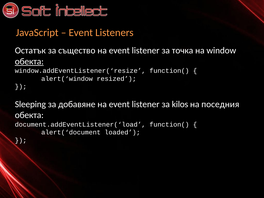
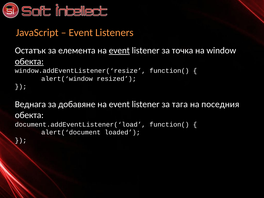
същество: същество -> елемента (77, 51)
event underline: none -> present (119, 51)
Sleeping: Sleeping -> Веднага (30, 104)
kilos: kilos -> тага (180, 104)
